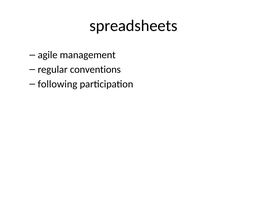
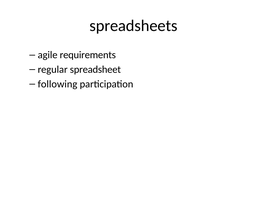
management: management -> requirements (88, 55)
conventions: conventions -> spreadsheet (95, 70)
